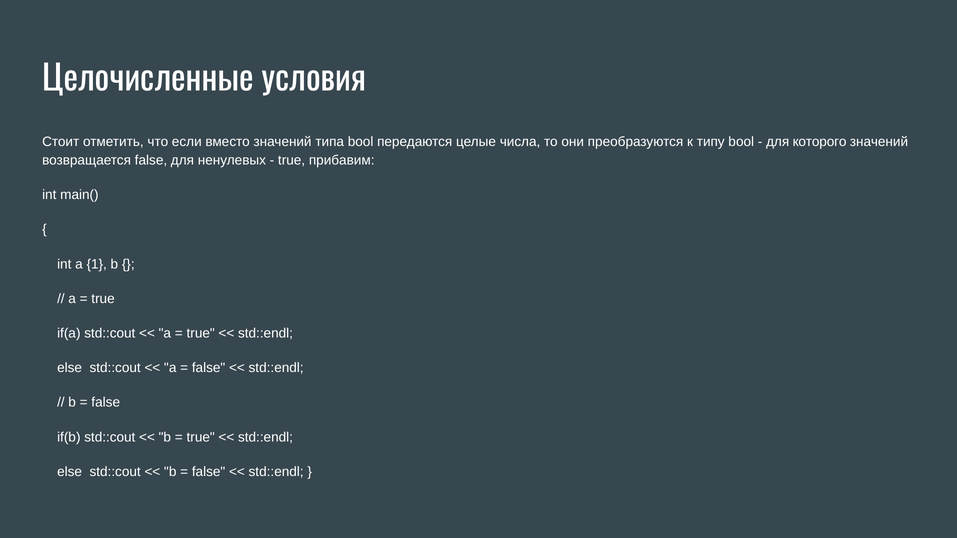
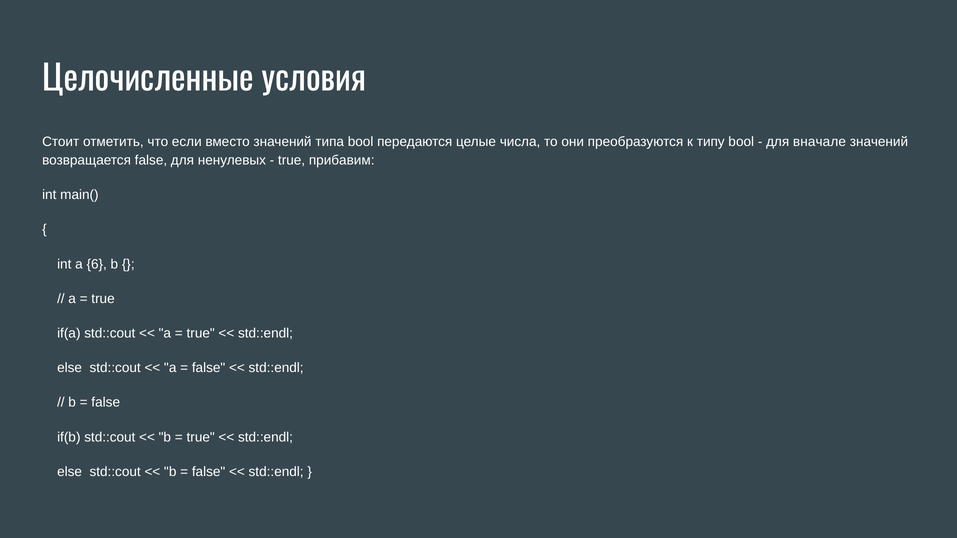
которого: которого -> вначале (819, 142)
1: 1 -> 6 (97, 264)
